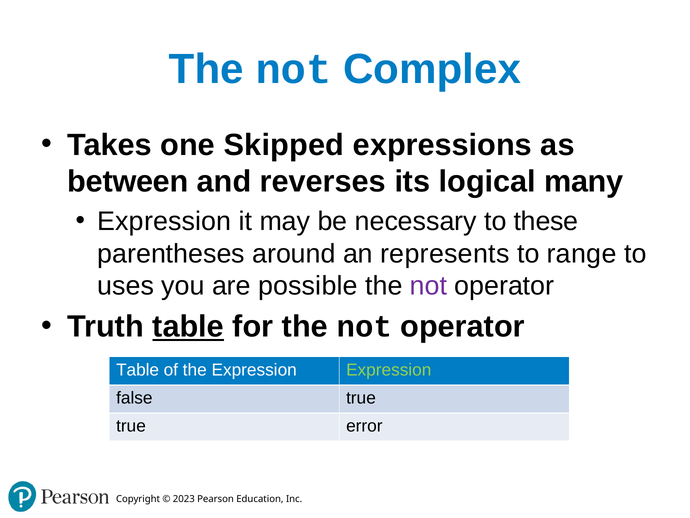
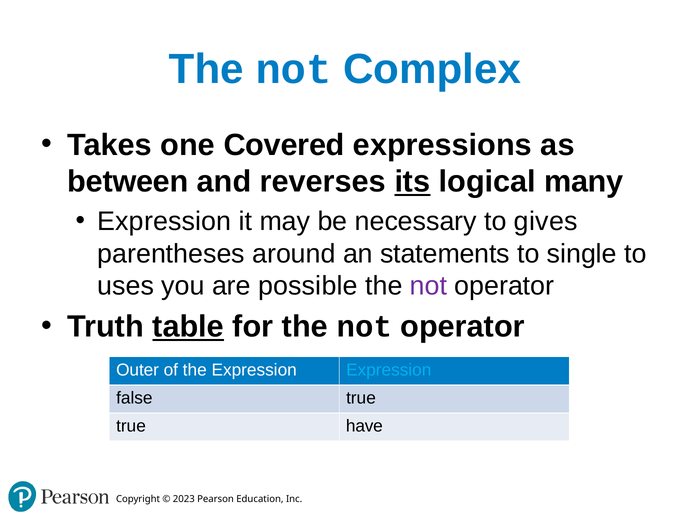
Skipped: Skipped -> Covered (284, 145)
its underline: none -> present (412, 182)
these: these -> gives (546, 221)
represents: represents -> statements (445, 253)
range: range -> single (582, 253)
Table: Table -> Outer (138, 370)
Expression colour: light green -> light blue (389, 370)
error: error -> have (364, 426)
